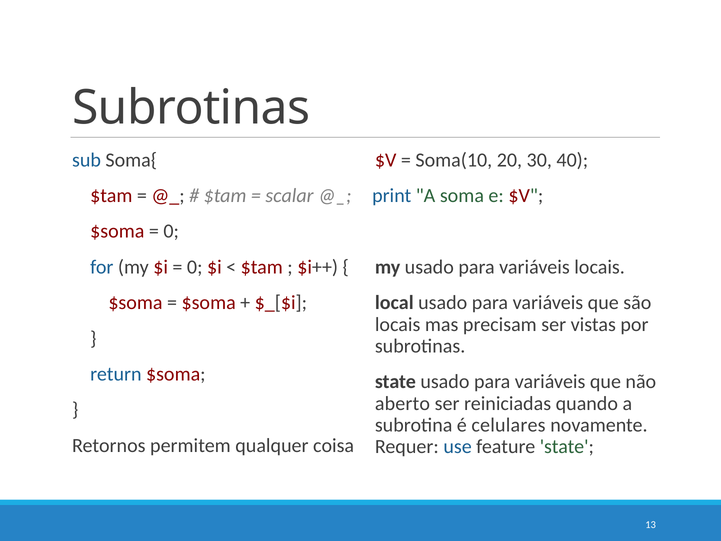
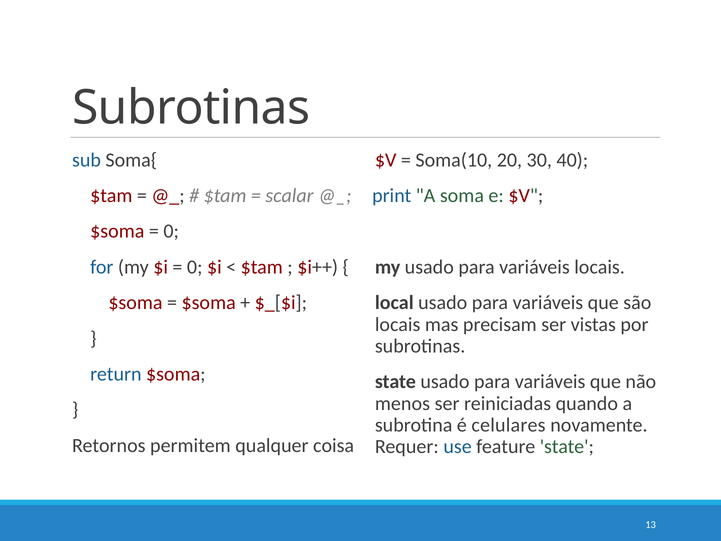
aberto: aberto -> menos (402, 403)
